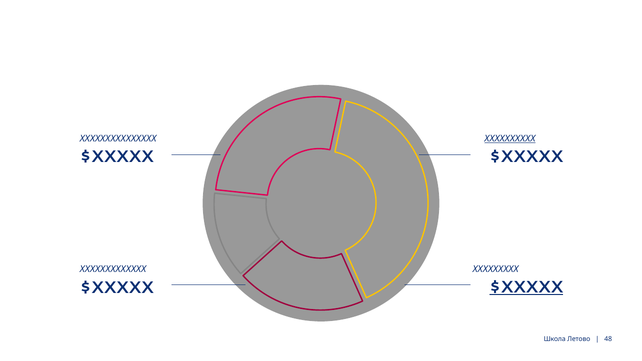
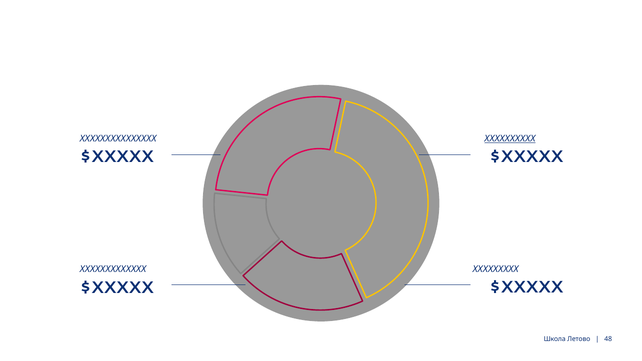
$XXXXX underline: present -> none (526, 287)
